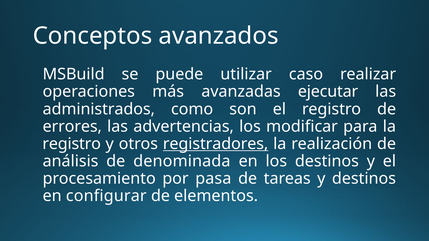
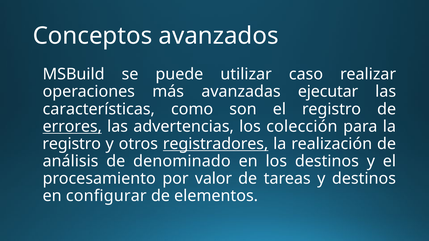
administrados: administrados -> características (99, 109)
errores underline: none -> present (72, 127)
modificar: modificar -> colección (302, 127)
denominada: denominada -> denominado (182, 161)
pasa: pasa -> valor (213, 179)
